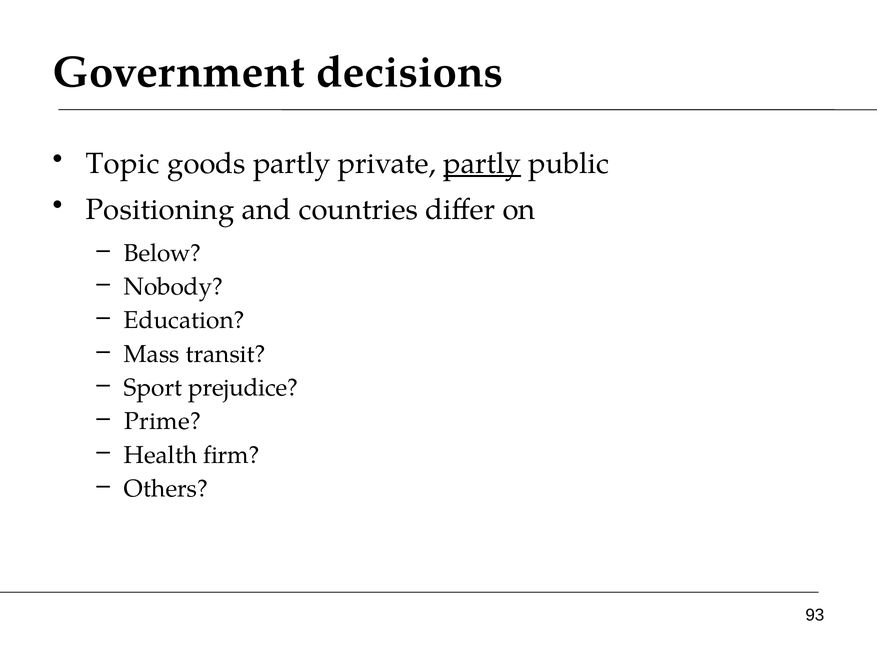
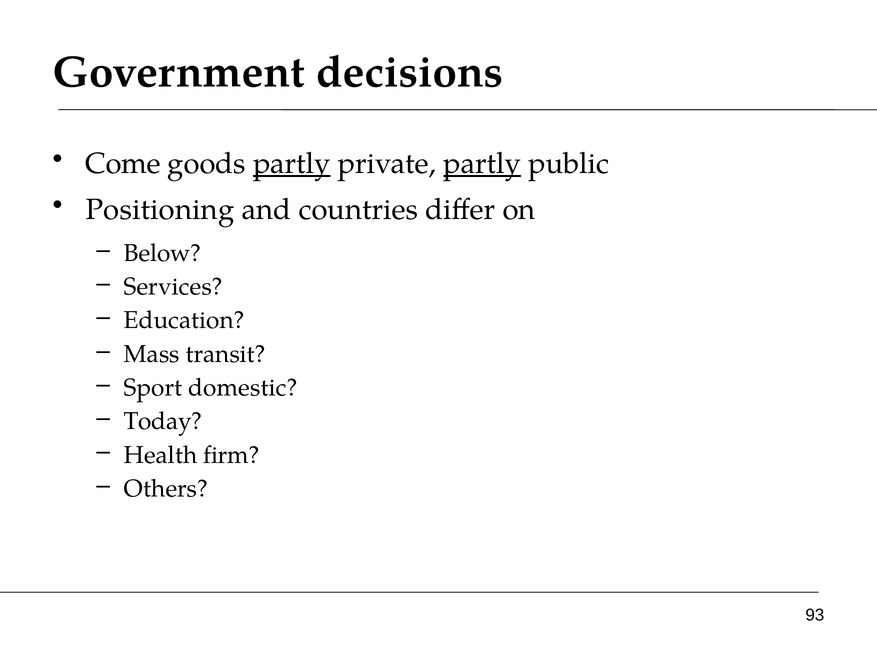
Topic: Topic -> Come (123, 163)
partly underline: none -> present (292, 163)
Nobody: Nobody -> Services (173, 287)
prejudice: prejudice -> domestic (243, 388)
Prime: Prime -> Today (163, 421)
